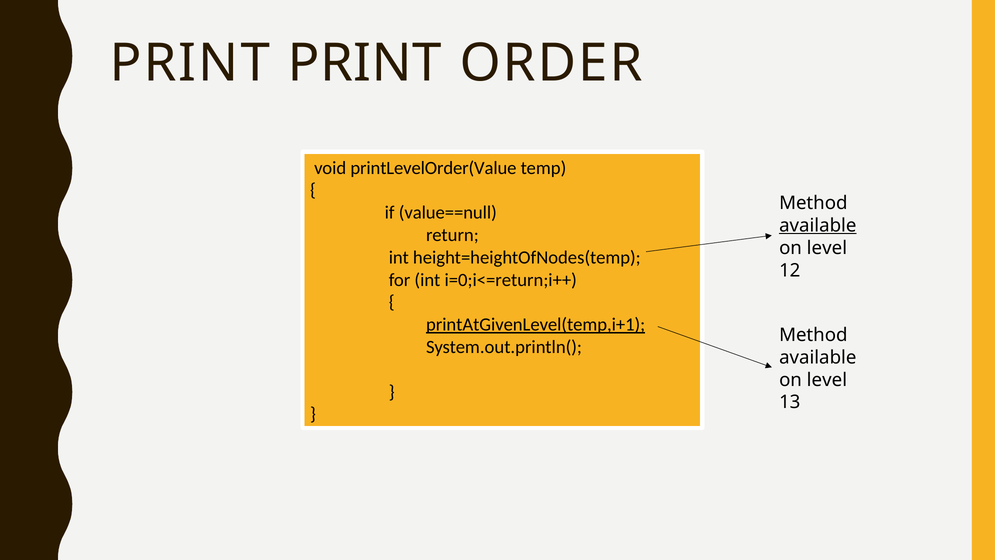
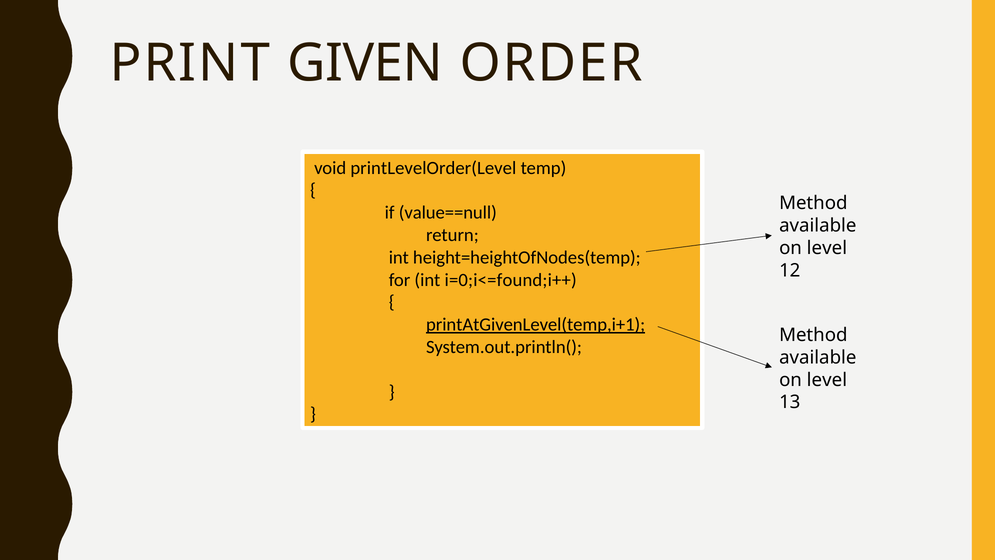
PRINT PRINT: PRINT -> GIVEN (365, 63)
printLevelOrder(Value: printLevelOrder(Value -> printLevelOrder(Level (433, 168)
available underline: present -> none (818, 225)
i=0;i<=return;i++: i=0;i<=return;i++ -> i=0;i<=found;i++ (511, 280)
